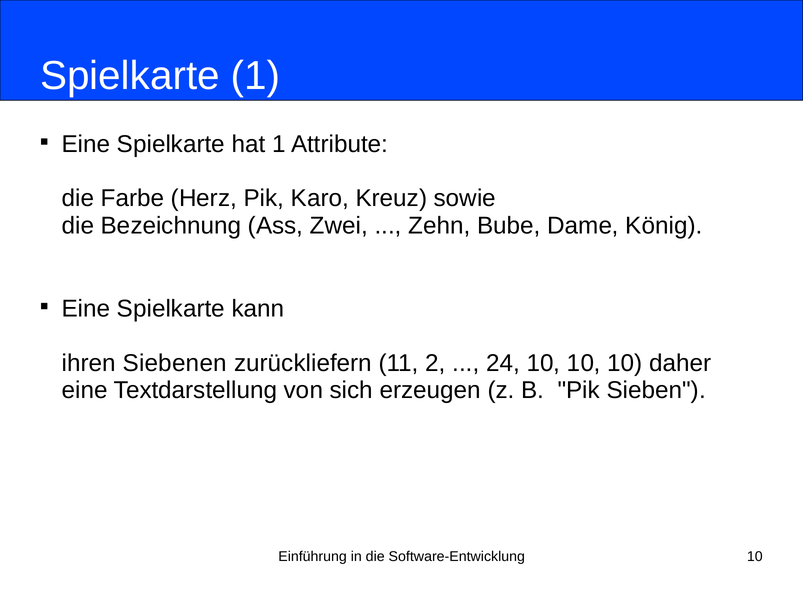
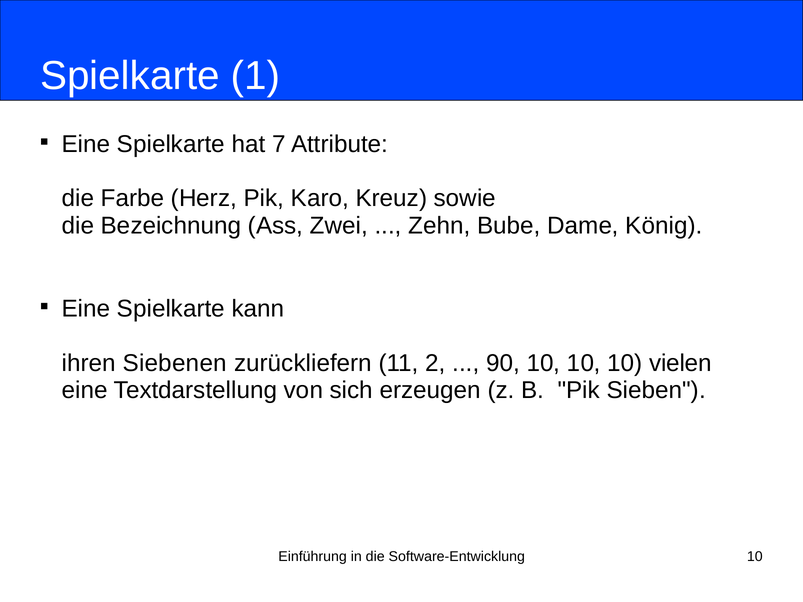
hat 1: 1 -> 7 (279, 144)
24: 24 -> 90 (503, 363)
daher: daher -> vielen (680, 363)
